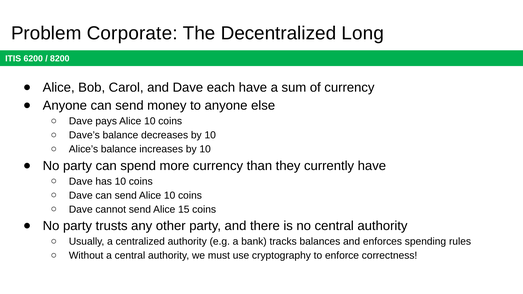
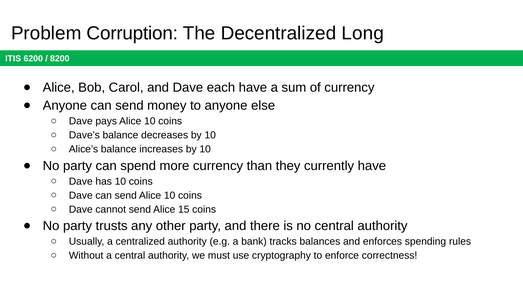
Corporate: Corporate -> Corruption (132, 33)
